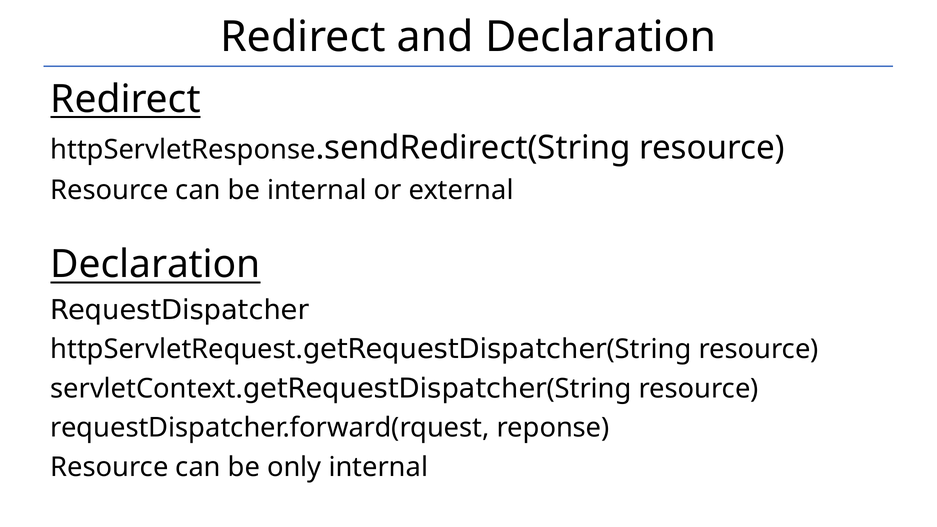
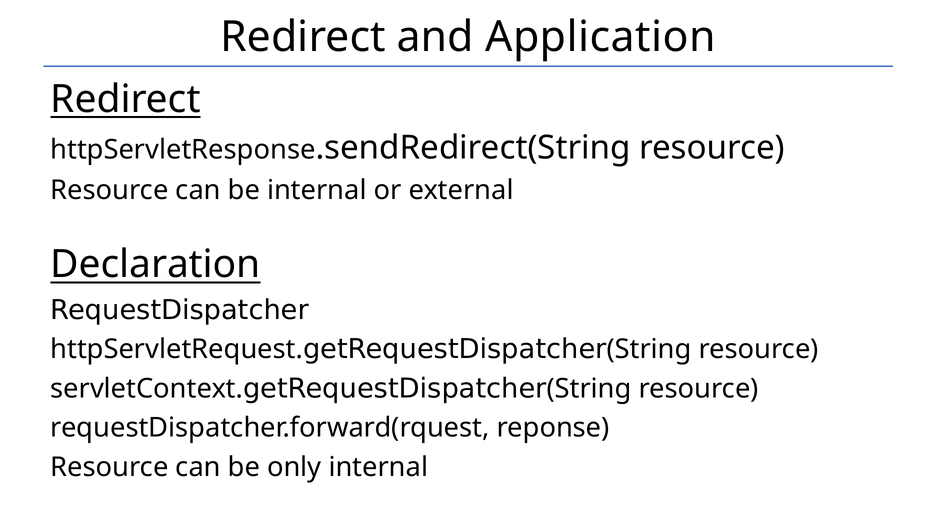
and Declaration: Declaration -> Application (600, 37)
